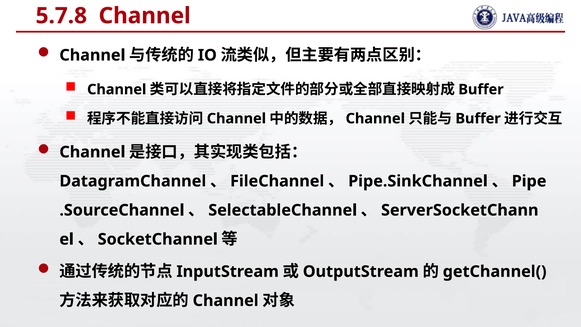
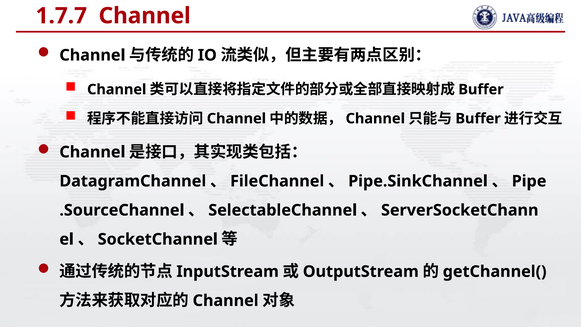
5.7.8: 5.7.8 -> 1.7.7 (61, 16)
